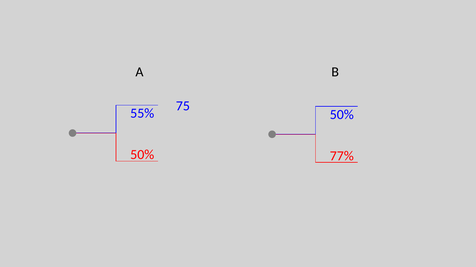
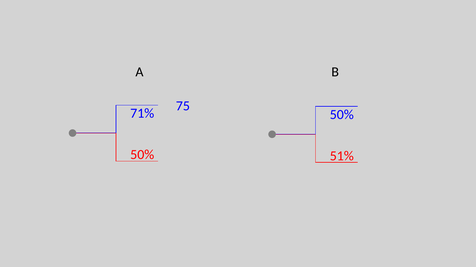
55%: 55% -> 71% (142, 114)
77%: 77% -> 51% (342, 156)
